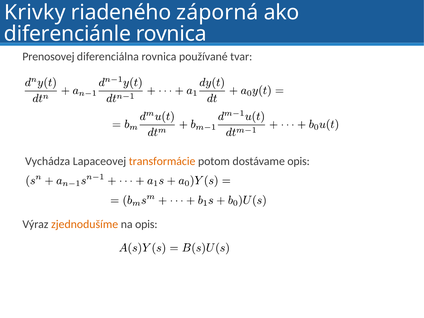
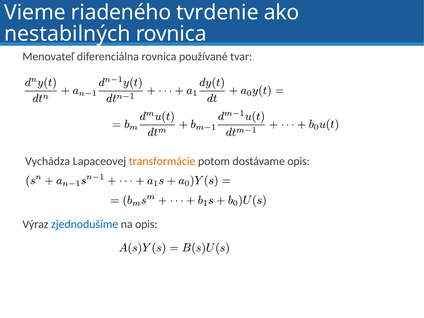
Krivky: Krivky -> Vieme (35, 12)
záporná: záporná -> tvrdenie (218, 12)
diferenciánle: diferenciánle -> nestabilných (67, 34)
Prenosovej: Prenosovej -> Menovateľ (48, 57)
zjednodušíme colour: orange -> blue (85, 224)
